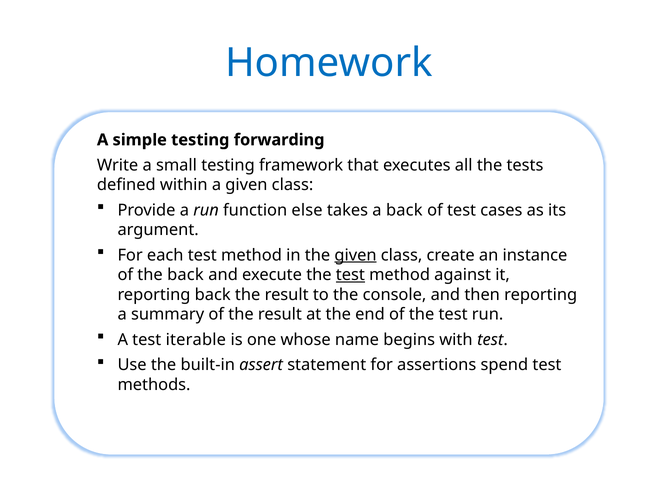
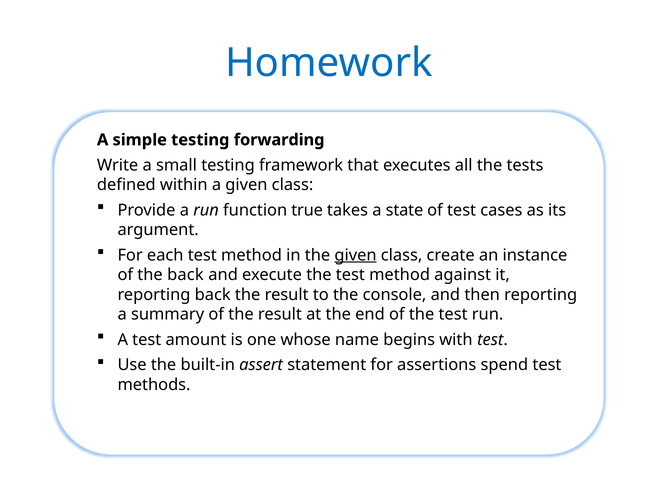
else: else -> true (307, 210)
a back: back -> state (404, 210)
test underline: present -> none (350, 275)
iterable: iterable -> amount (196, 339)
